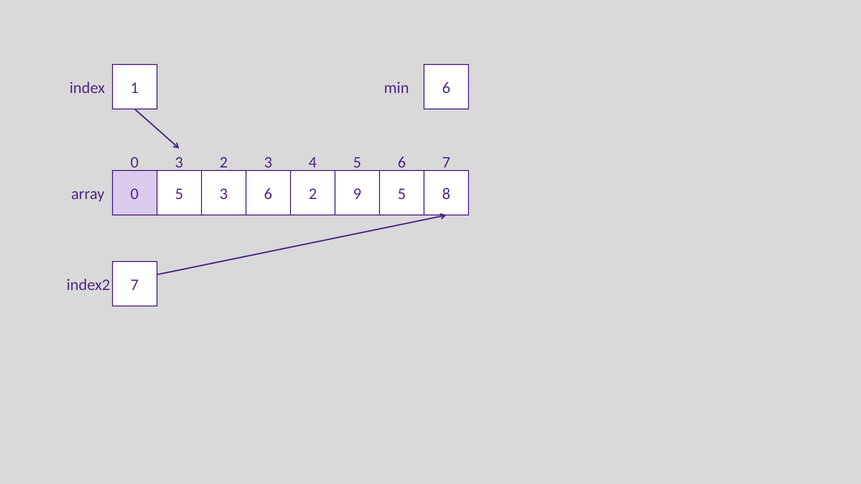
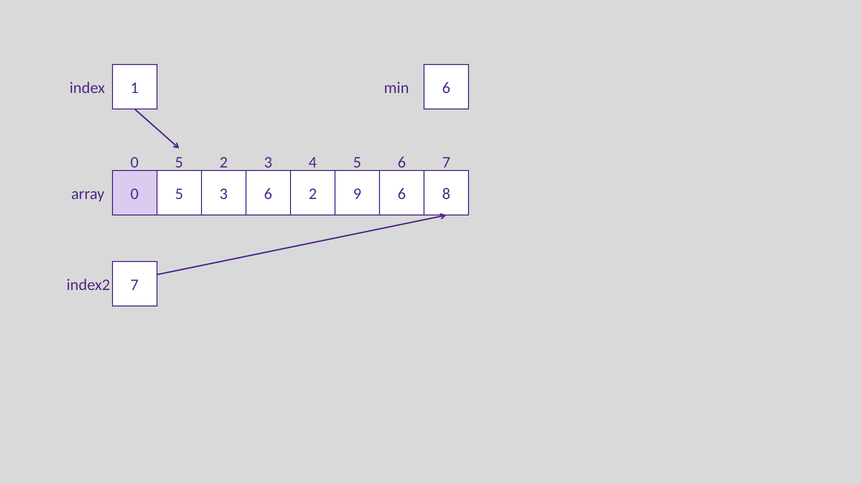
3: 3 -> 5 (179, 162)
9 5: 5 -> 6 (402, 194)
